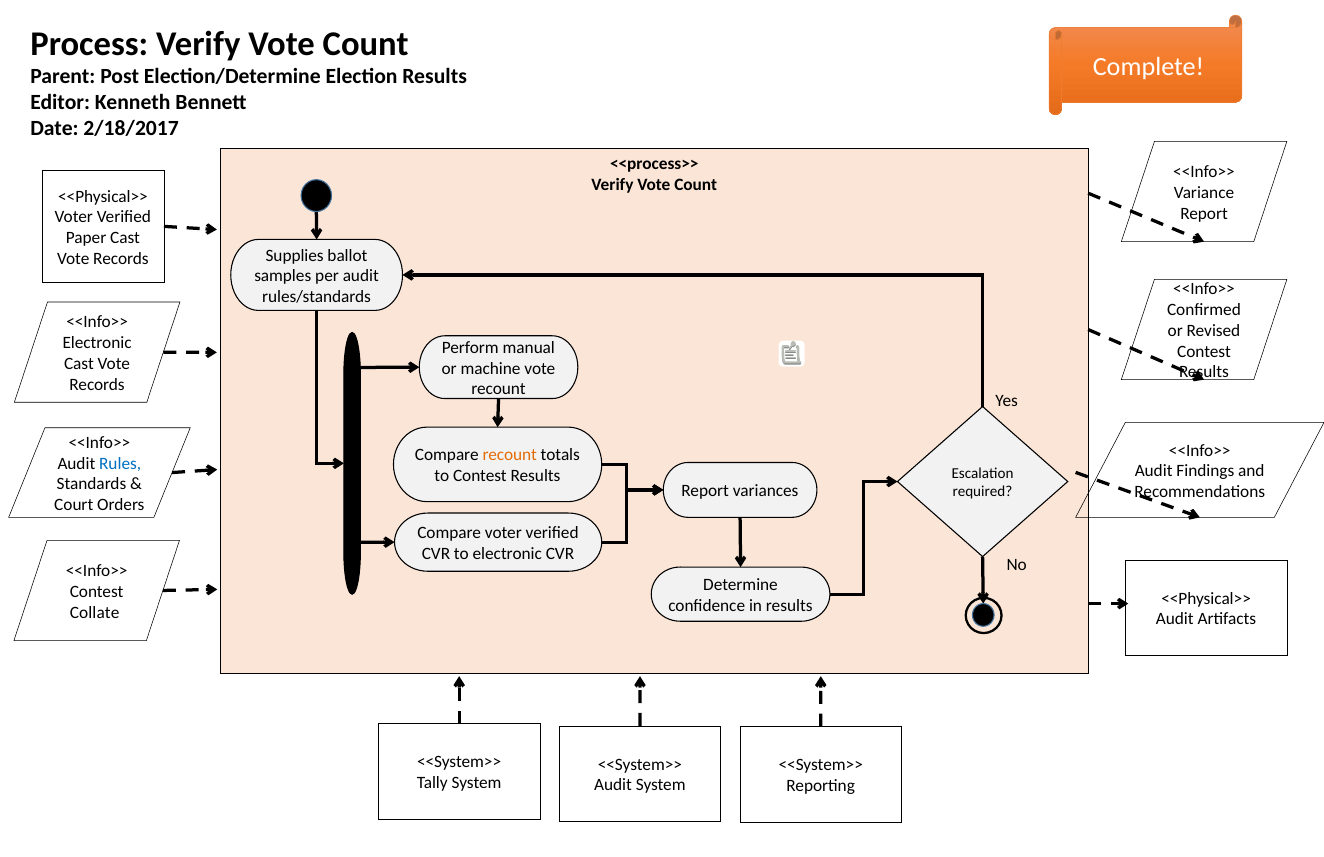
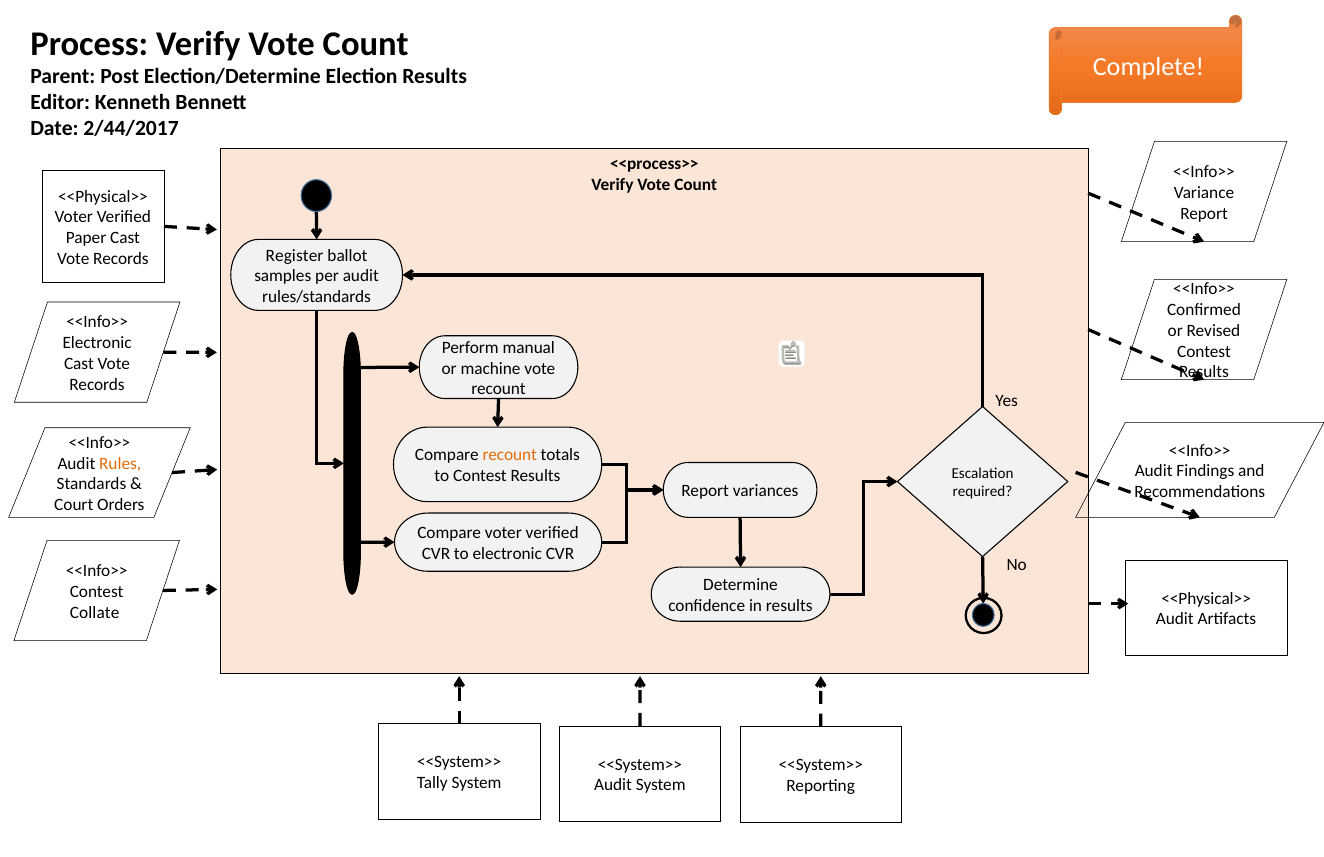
2/18/2017: 2/18/2017 -> 2/44/2017 (131, 129)
Supplies: Supplies -> Register (295, 255)
Rules colour: blue -> orange (120, 463)
